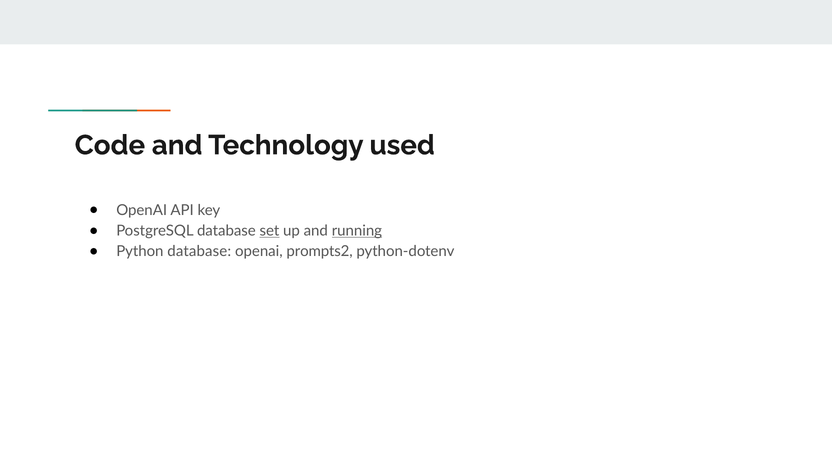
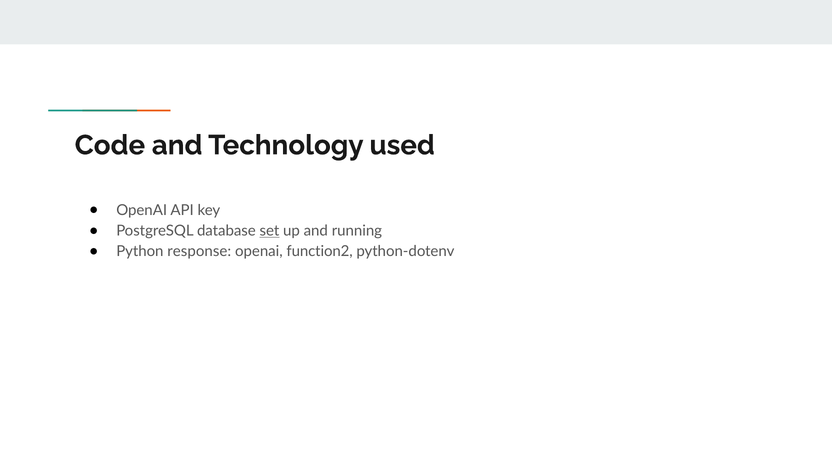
running underline: present -> none (357, 231)
Python database: database -> response (199, 251)
prompts2: prompts2 -> function2 (320, 251)
